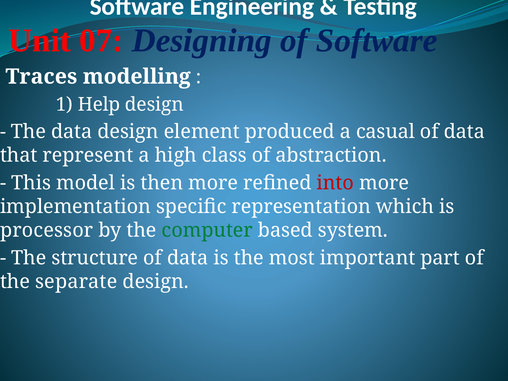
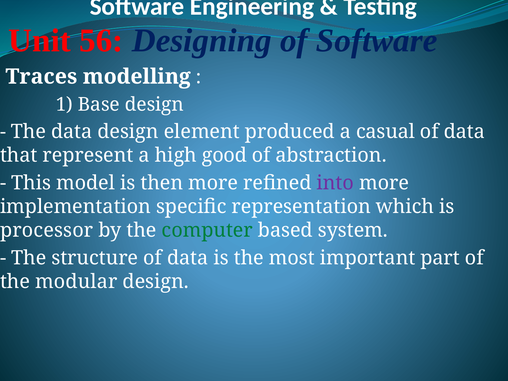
07: 07 -> 56 (101, 41)
Help: Help -> Base (99, 104)
class: class -> good (224, 155)
into colour: red -> purple (335, 183)
separate: separate -> modular (76, 282)
